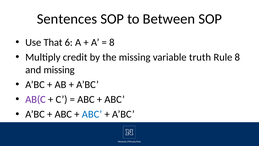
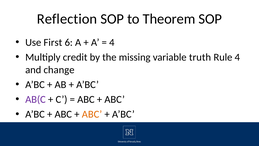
Sentences: Sentences -> Reflection (67, 19)
Between: Between -> Theorem (169, 19)
That: That -> First (53, 42)
8: 8 -> 4 (112, 42)
Rule 8: 8 -> 4 (237, 57)
and missing: missing -> change (59, 70)
ABC colour: blue -> orange (92, 114)
